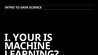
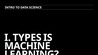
YOUR: YOUR -> TYPES (27, 38)
